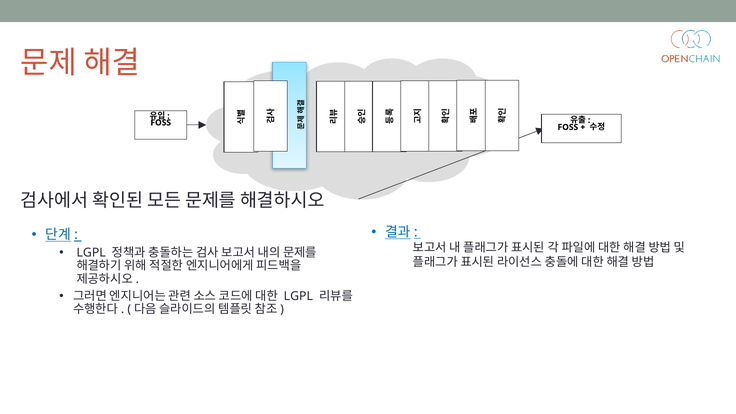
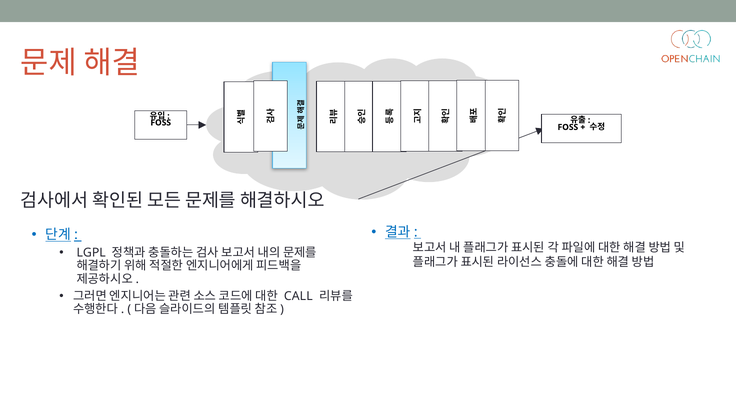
LGPL: LGPL -> CALL (298, 296)
